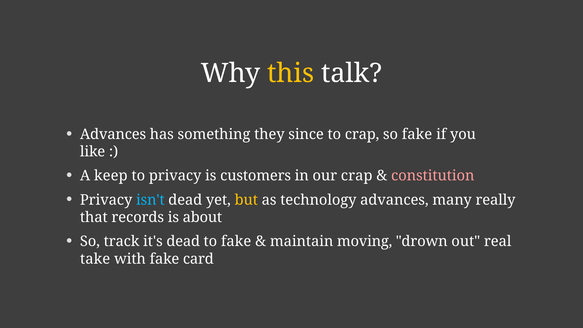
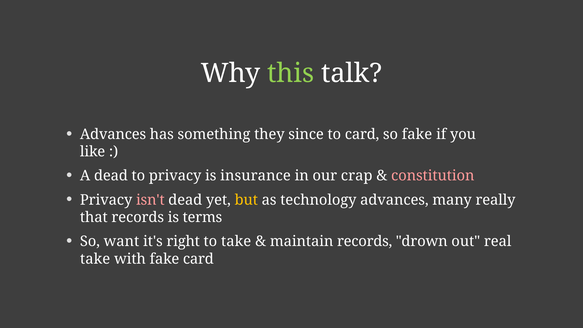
this colour: yellow -> light green (291, 73)
to crap: crap -> card (362, 134)
A keep: keep -> dead (111, 176)
customers: customers -> insurance (256, 176)
isn't colour: light blue -> pink (150, 200)
about: about -> terms (202, 217)
track: track -> want (121, 241)
it's dead: dead -> right (183, 241)
to fake: fake -> take (236, 241)
maintain moving: moving -> records (365, 241)
